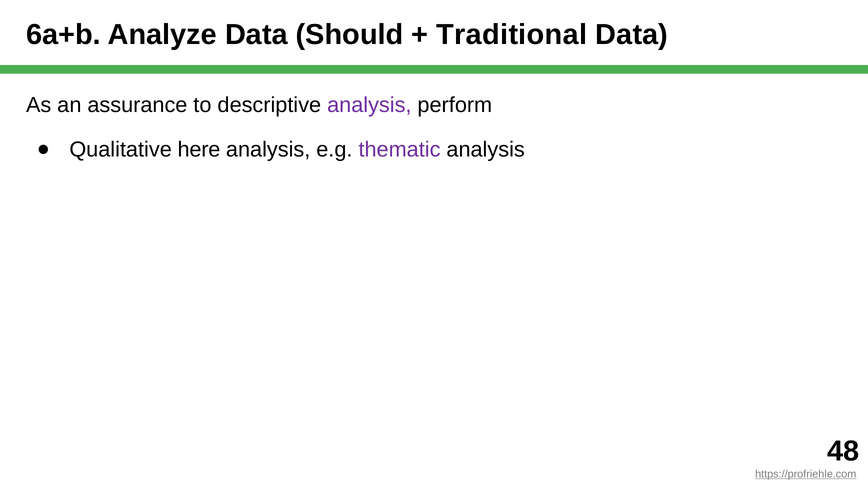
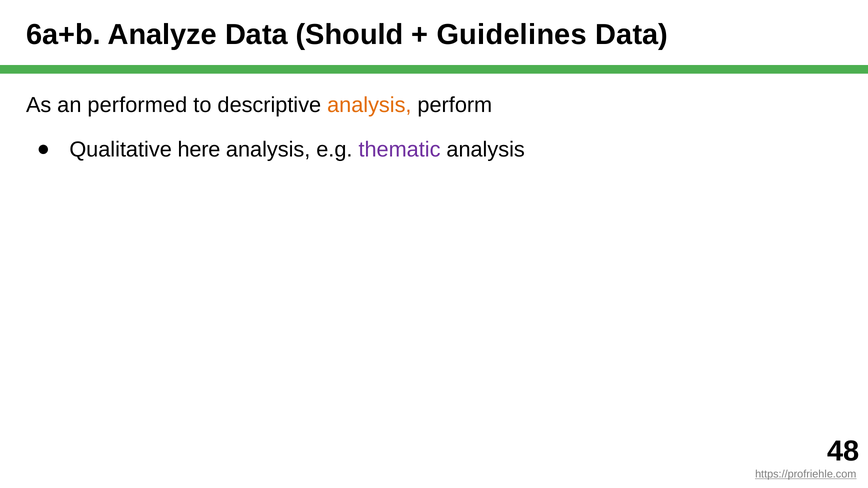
Traditional: Traditional -> Guidelines (512, 35)
assurance: assurance -> performed (137, 105)
analysis colour: purple -> orange (369, 105)
